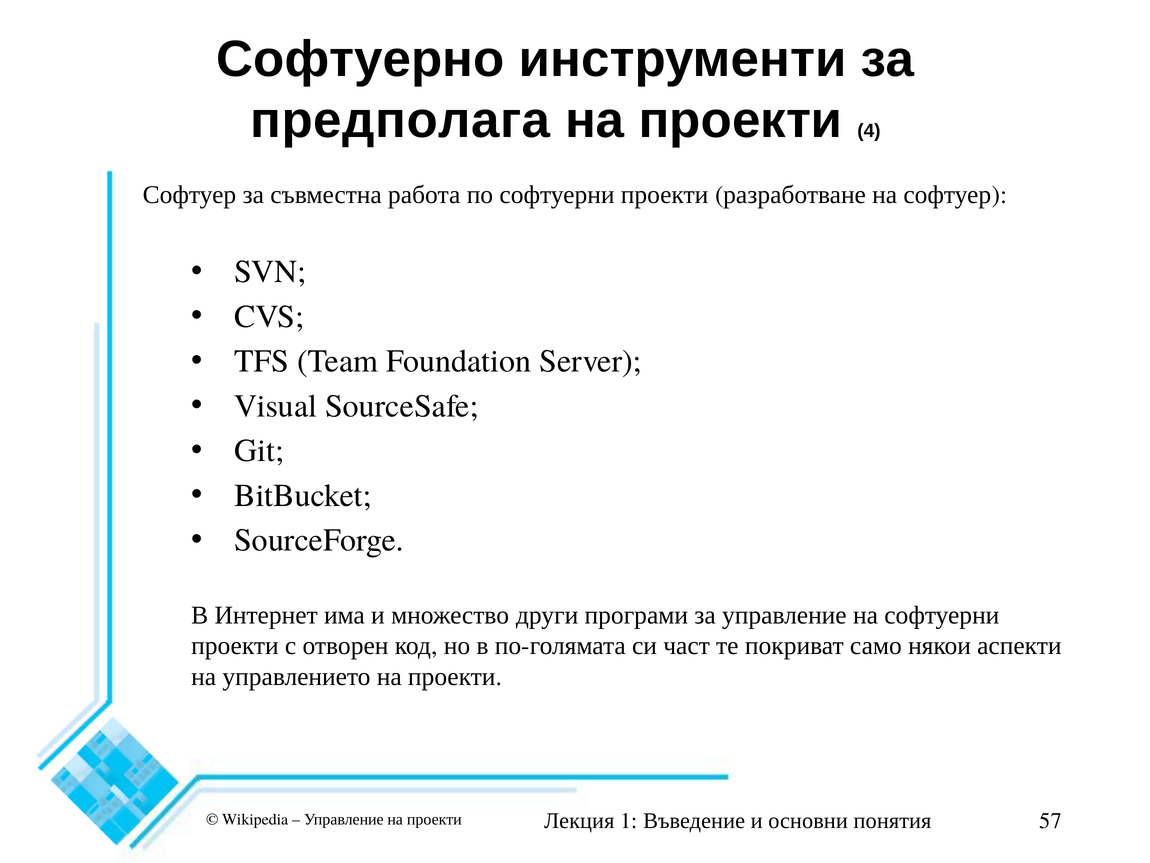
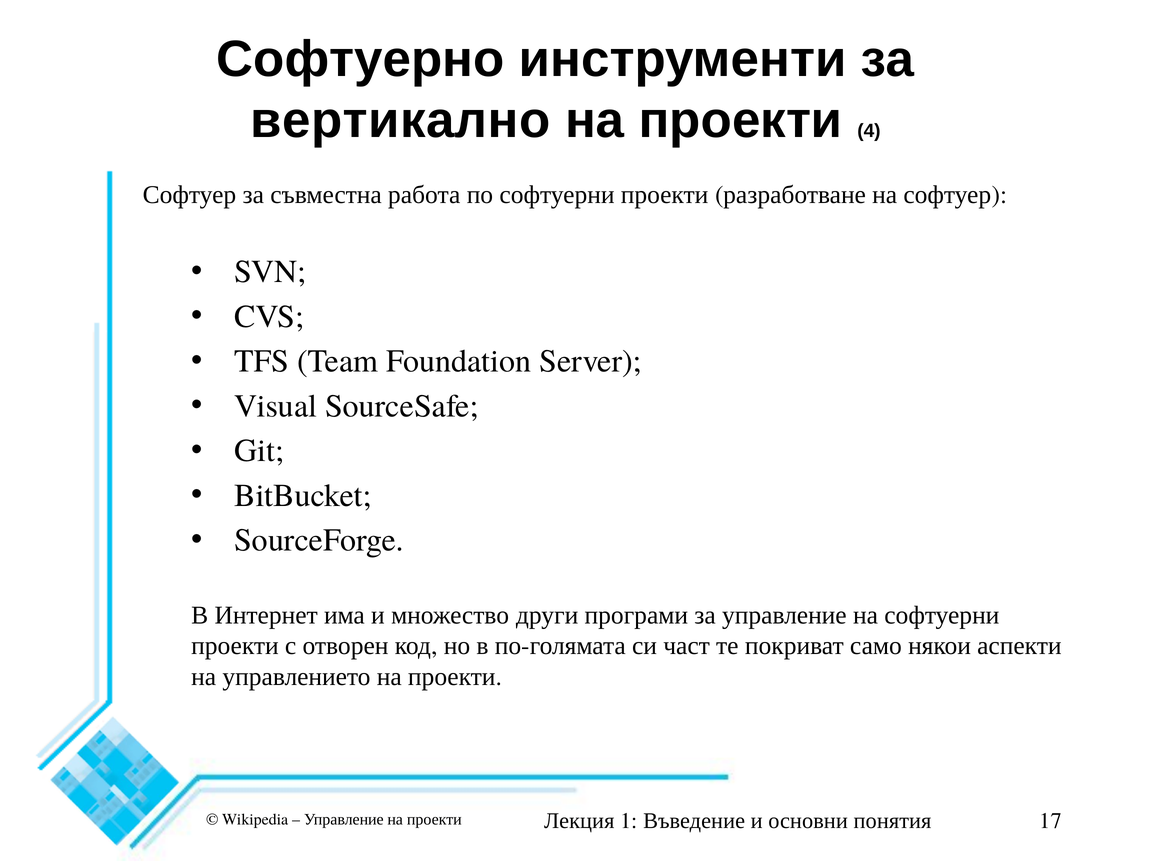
предполага: предполага -> вертикално (400, 120)
57: 57 -> 17 (1051, 820)
